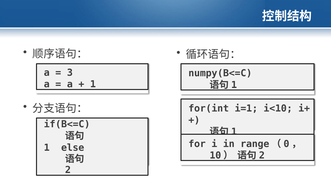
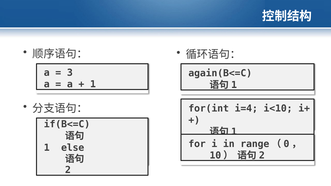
numpy(B<=C: numpy(B<=C -> again(B<=C (220, 73)
i=1: i=1 -> i=4 (246, 109)
